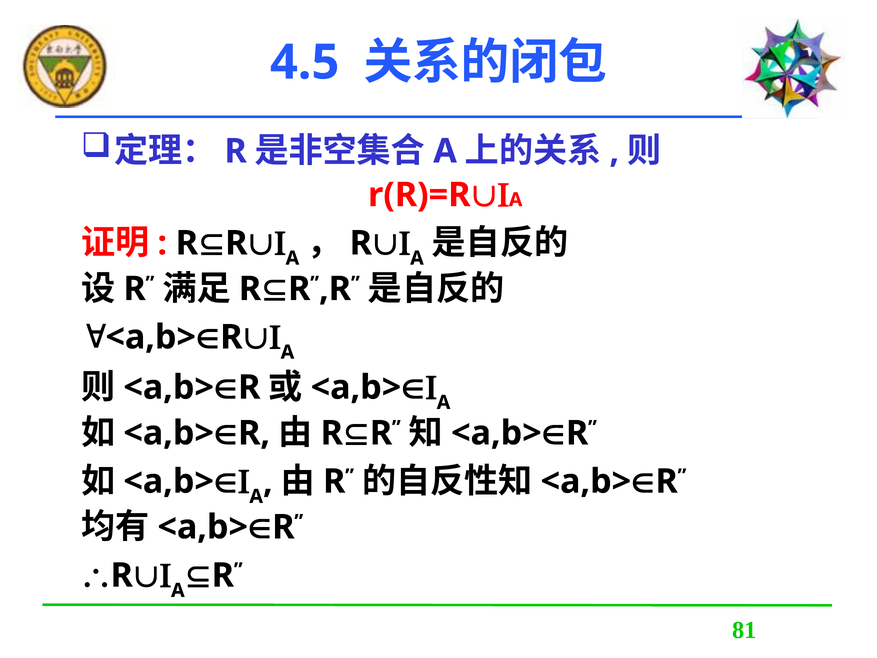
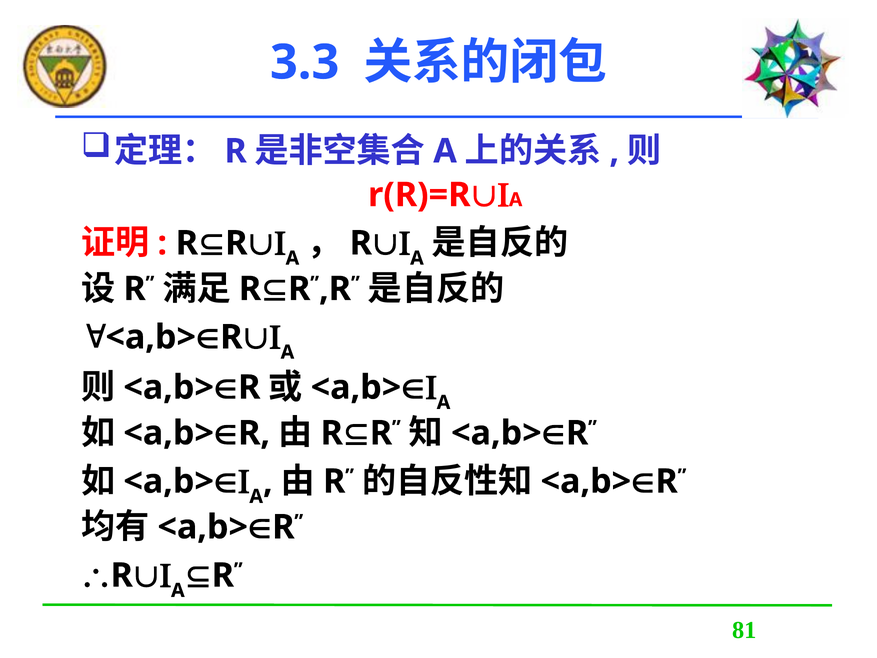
4.5: 4.5 -> 3.3 (305, 62)
